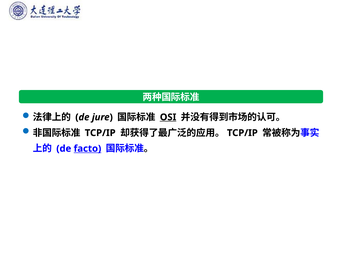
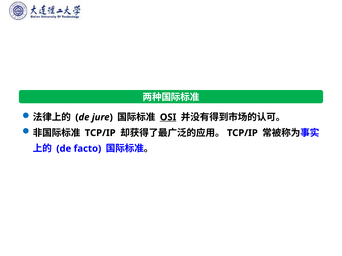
facto underline: present -> none (87, 148)
